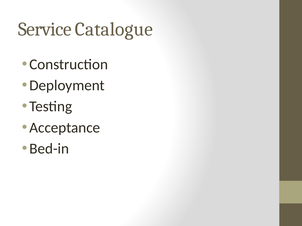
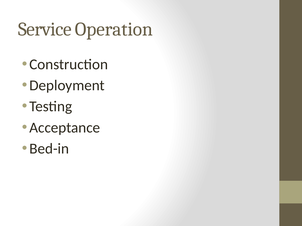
Catalogue: Catalogue -> Operation (114, 29)
